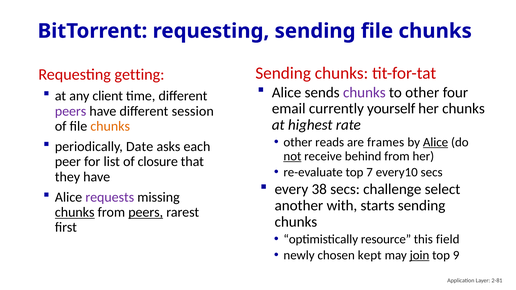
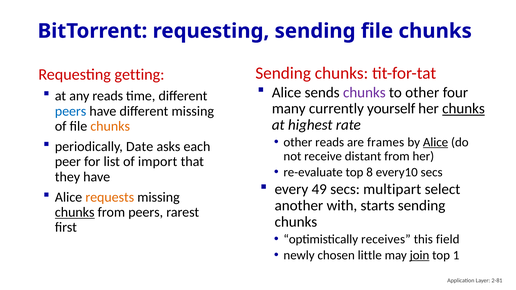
any client: client -> reads (108, 96)
email: email -> many (289, 109)
chunks underline: none -> present (464, 109)
peers colour: purple -> blue (71, 111)
different session: session -> missing (193, 111)
not underline: present -> none (292, 156)
behind: behind -> distant (363, 156)
closure: closure -> import (158, 162)
7: 7 -> 8 (370, 172)
38: 38 -> 49 (319, 190)
challenge: challenge -> multipart (392, 190)
requests colour: purple -> orange (110, 197)
peers underline: present -> none (146, 212)
resource: resource -> receives (386, 239)
kept: kept -> little (370, 255)
9: 9 -> 1 (456, 255)
